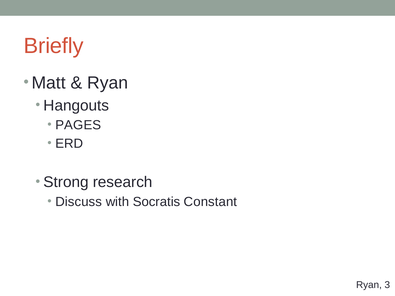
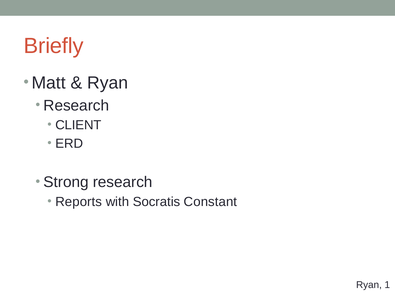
Hangouts: Hangouts -> Research (76, 106)
PAGES: PAGES -> CLIENT (78, 125)
Discuss: Discuss -> Reports (79, 202)
3: 3 -> 1 (387, 285)
